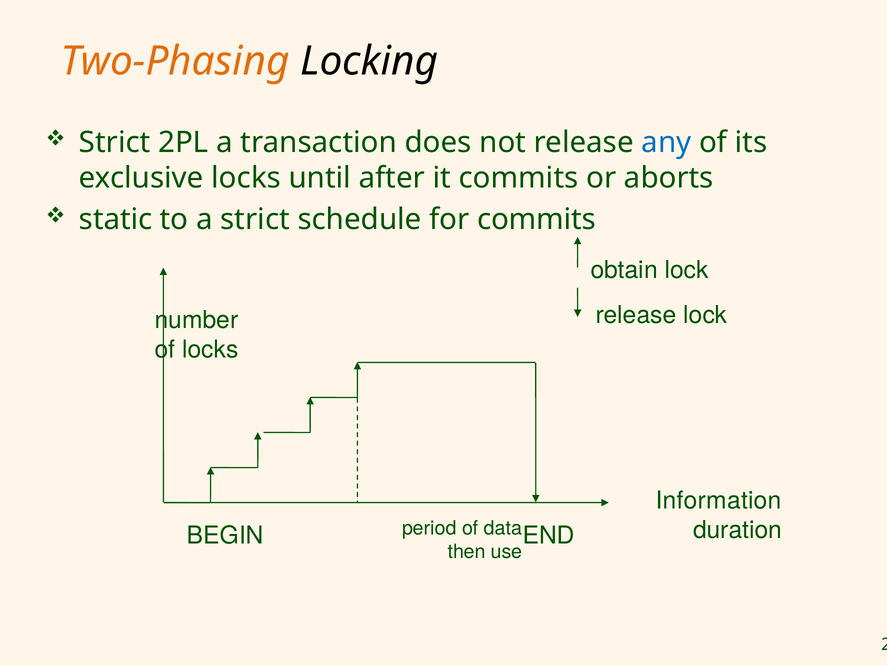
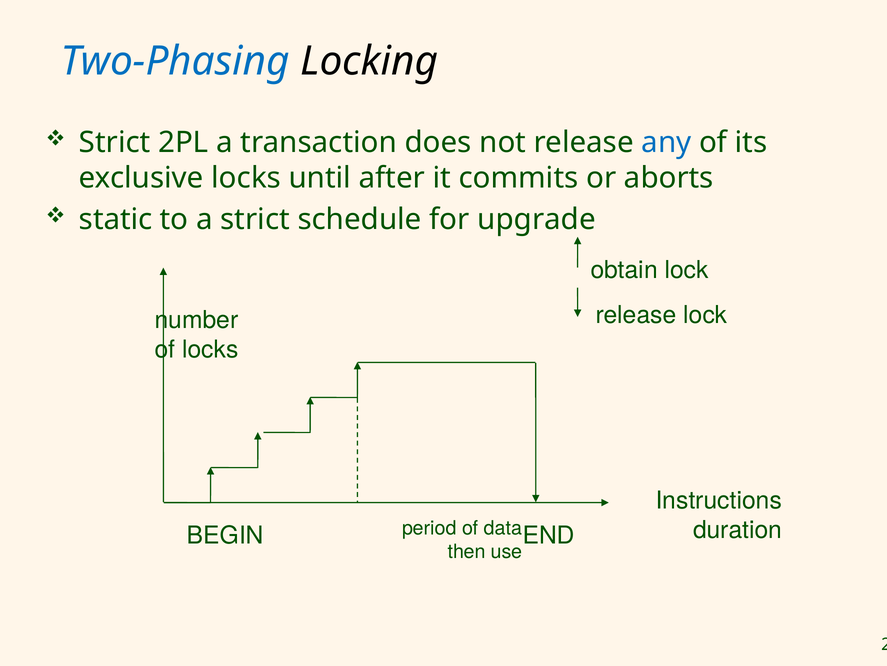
Two-Phasing colour: orange -> blue (175, 61)
for commits: commits -> upgrade (537, 219)
Information: Information -> Instructions (719, 500)
